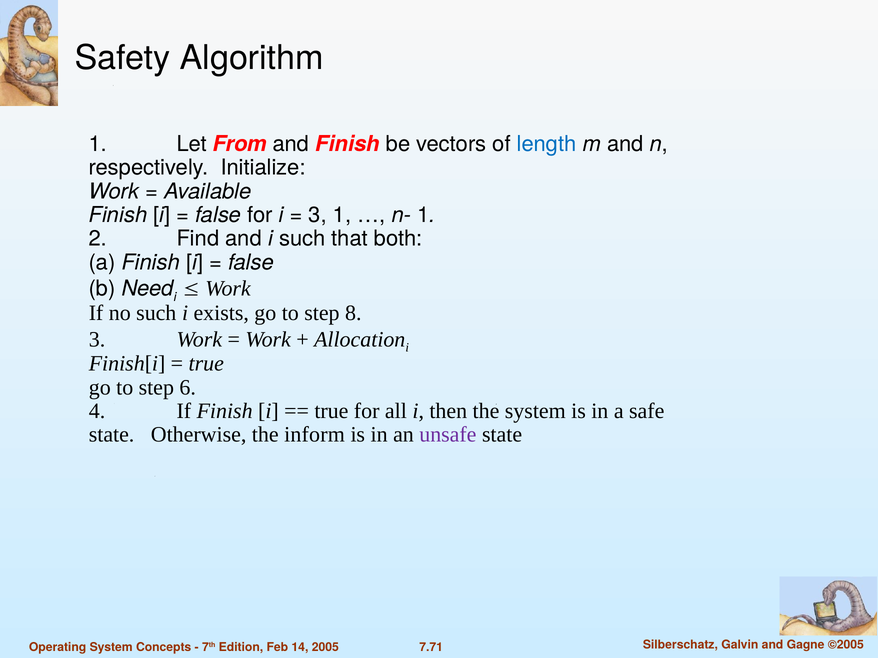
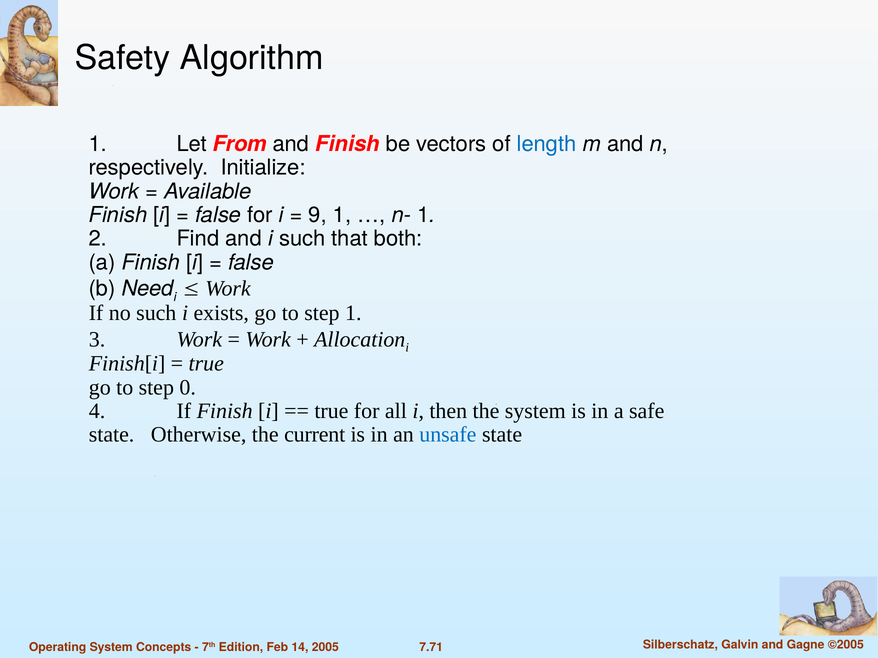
3: 3 -> 9 (318, 215)
step 8: 8 -> 1 (353, 313)
6: 6 -> 0 (188, 388)
inform: inform -> current (315, 435)
unsafe colour: purple -> blue (448, 435)
